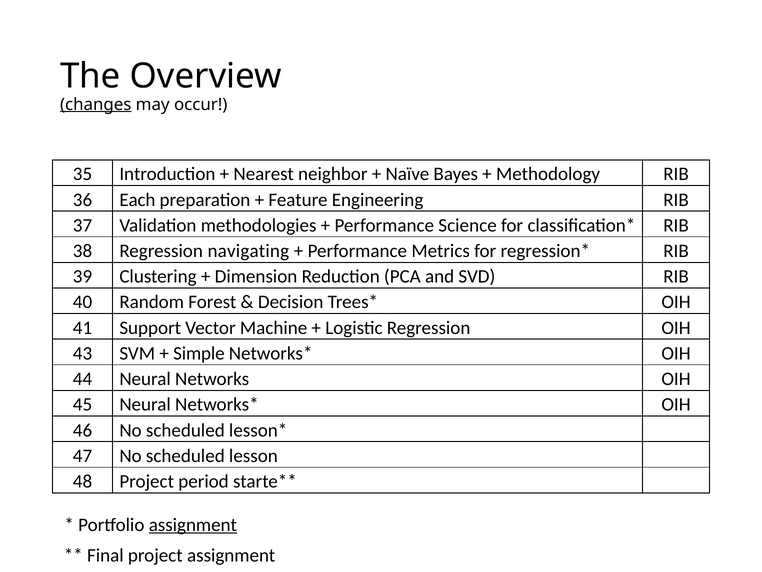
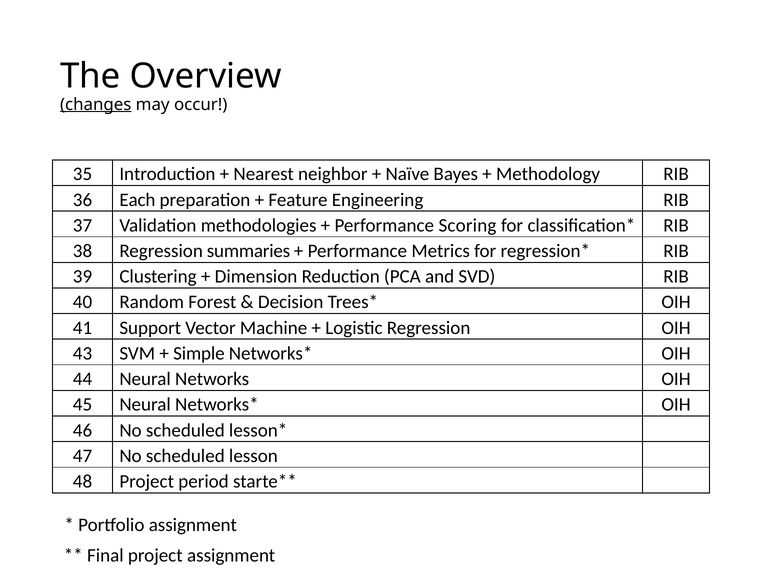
Science: Science -> Scoring (467, 225)
navigating: navigating -> summaries (249, 251)
assignment underline: present -> none (193, 524)
